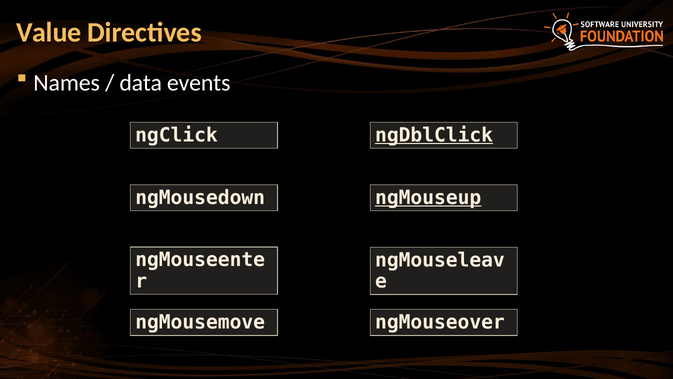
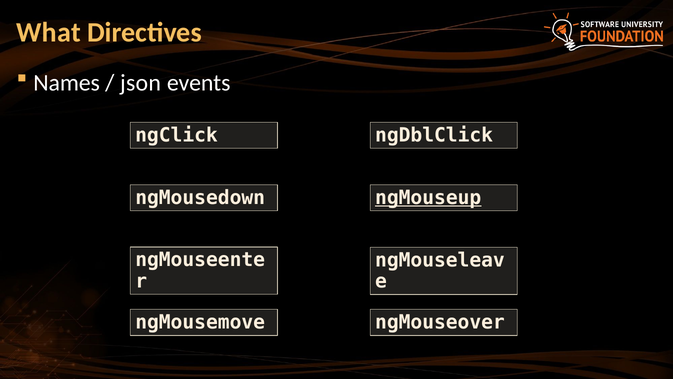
Value: Value -> What (49, 33)
data: data -> json (141, 83)
ngDblClick underline: present -> none (434, 135)
